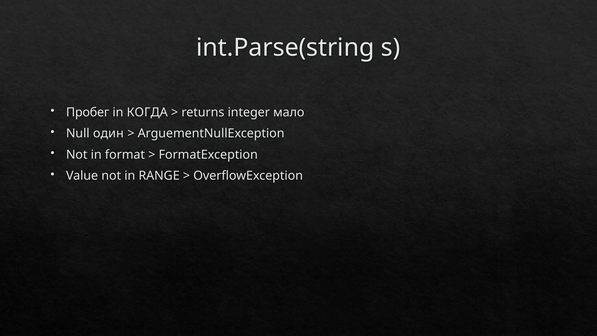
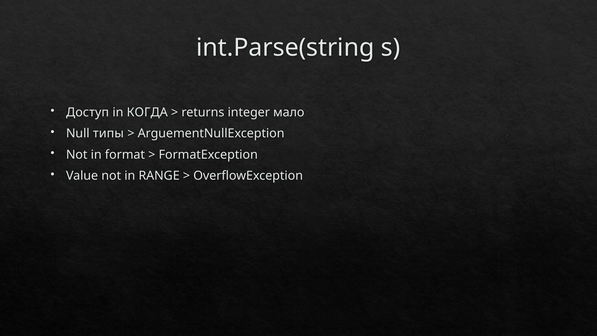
Пробег: Пробег -> Доступ (88, 112)
один: один -> типы (108, 133)
